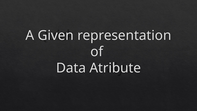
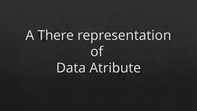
Given: Given -> There (56, 35)
